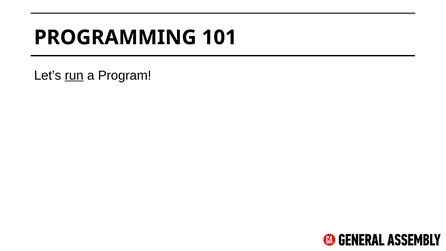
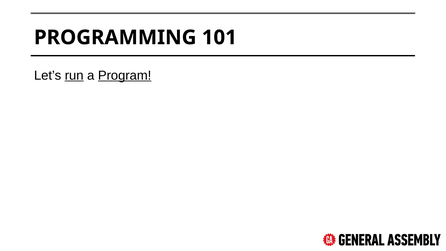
Program underline: none -> present (125, 75)
